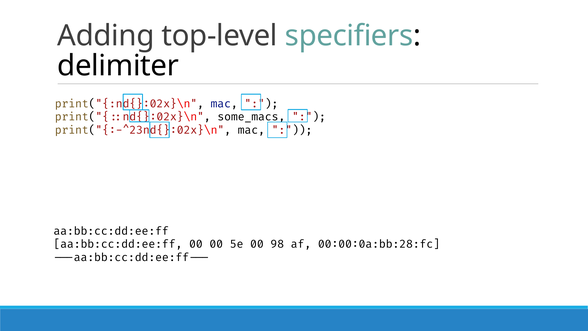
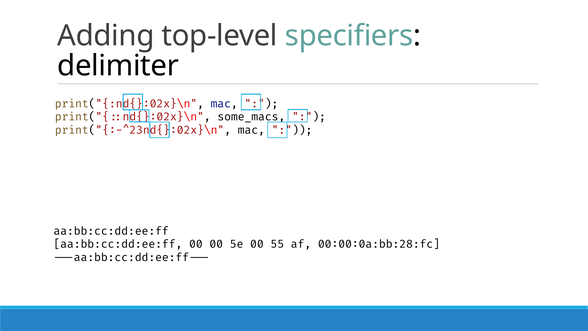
00:00:5e:00:98:af: 00:00:5e:00:98:af -> 00:00:5e:00:55:af (250, 244)
